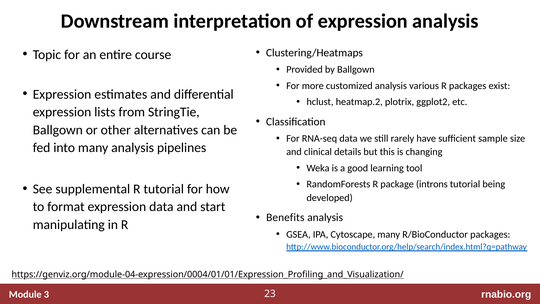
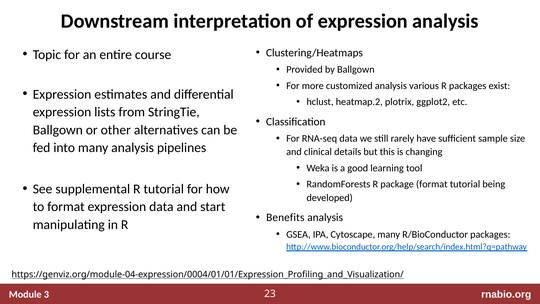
package introns: introns -> format (432, 184)
